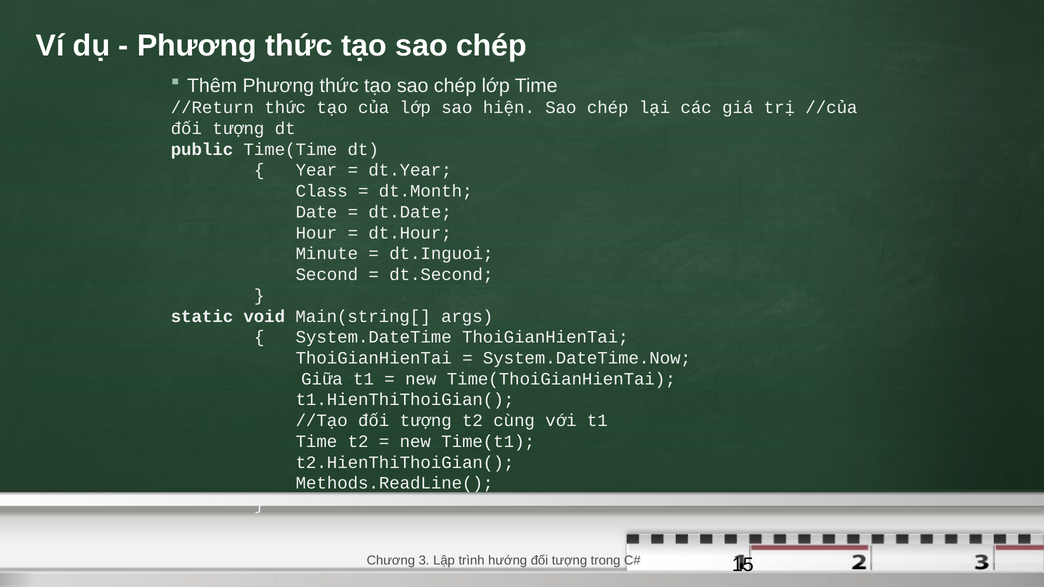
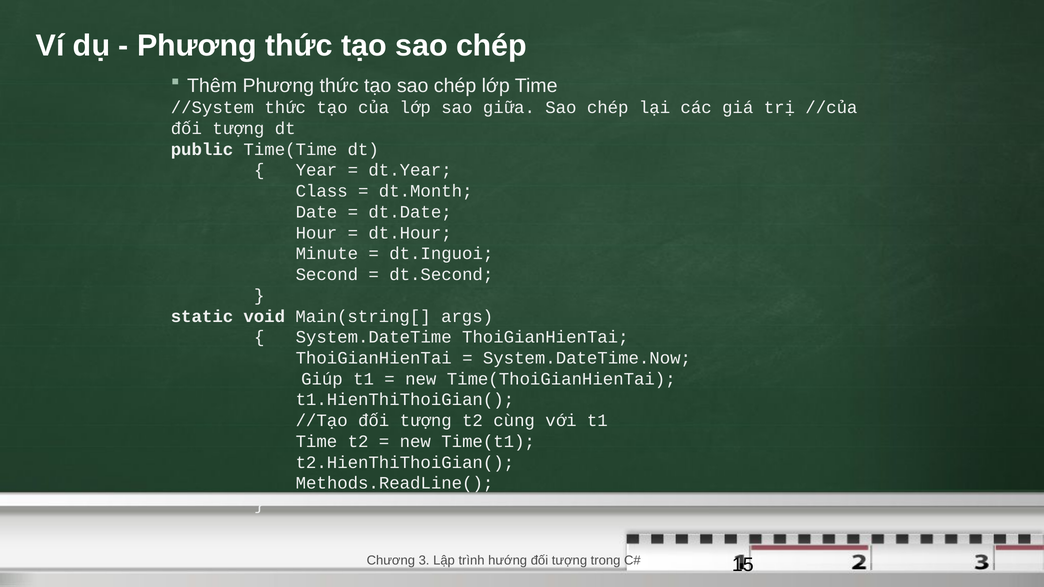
//Return: //Return -> //System (212, 108)
hiện: hiện -> giữa (509, 108)
Giữa: Giữa -> Giúp (322, 379)
